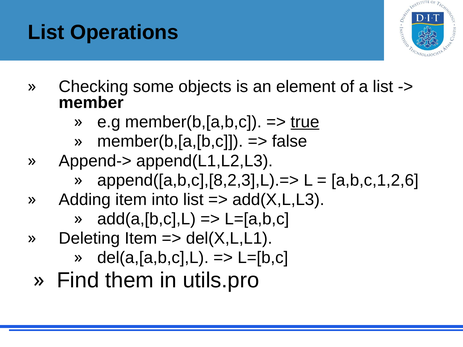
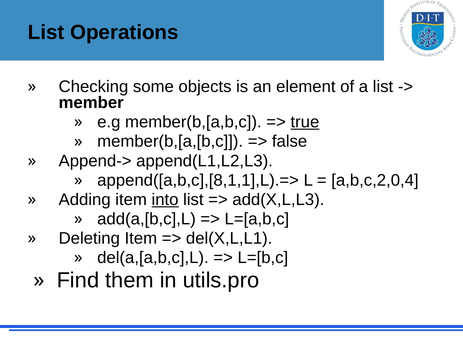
append([a,b,c],[8,2,3],L).=>: append([a,b,c],[8,2,3],L).=> -> append([a,b,c],[8,1,1],L).=> (198, 180)
a,b,c,1,2,6: a,b,c,1,2,6 -> a,b,c,2,0,4 (375, 180)
into underline: none -> present (165, 200)
